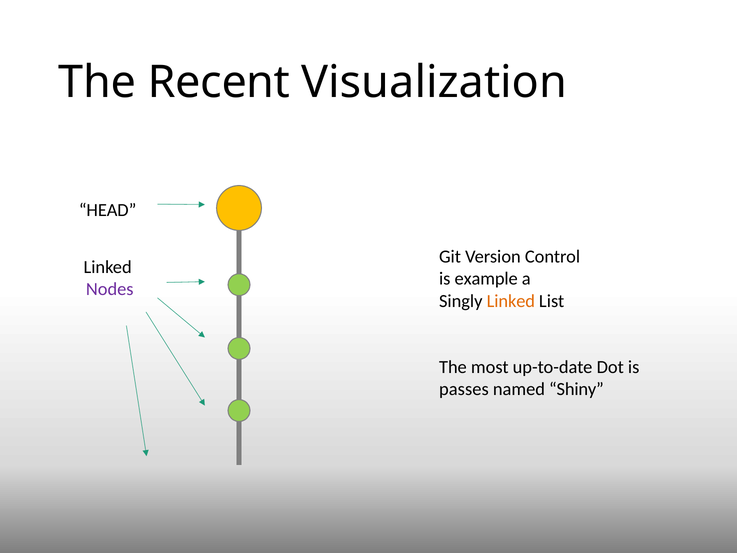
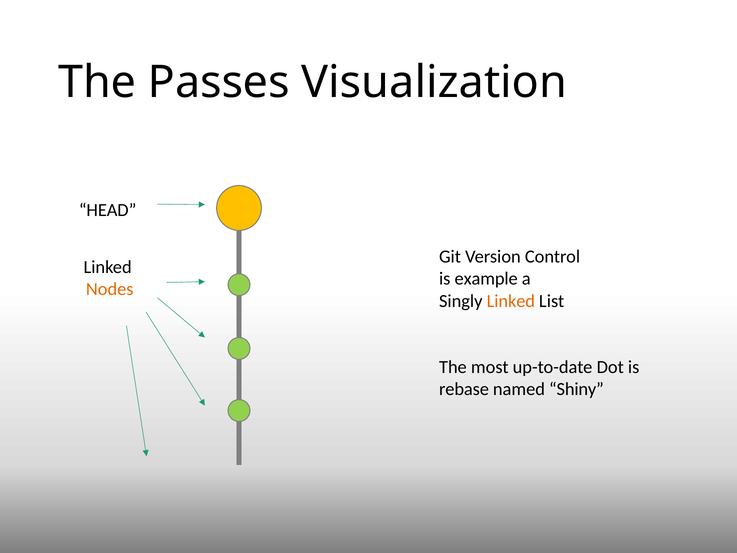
Recent: Recent -> Passes (219, 83)
Nodes colour: purple -> orange (110, 289)
passes: passes -> rebase (464, 389)
